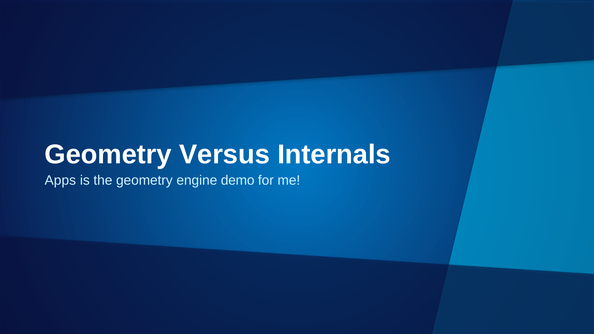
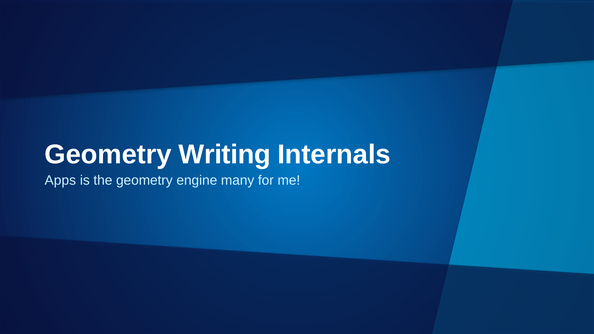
Versus: Versus -> Writing (225, 155)
demo: demo -> many (238, 180)
